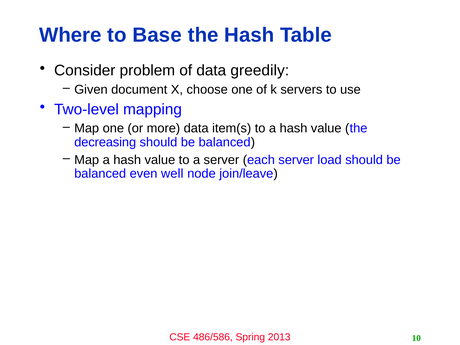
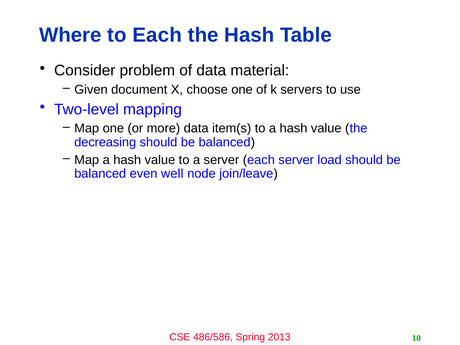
to Base: Base -> Each (157, 35)
greedily: greedily -> material (260, 71)
